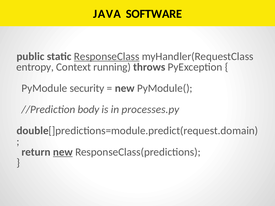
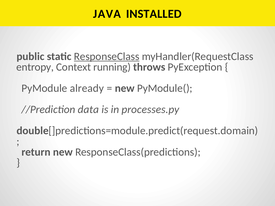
SOFTWARE: SOFTWARE -> INSTALLED (154, 14)
security: security -> already (87, 88)
body: body -> data (88, 110)
new underline: present -> none (63, 152)
